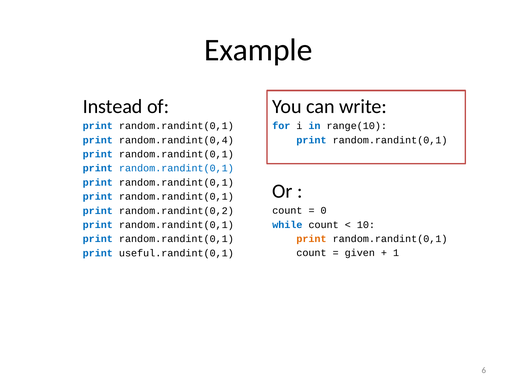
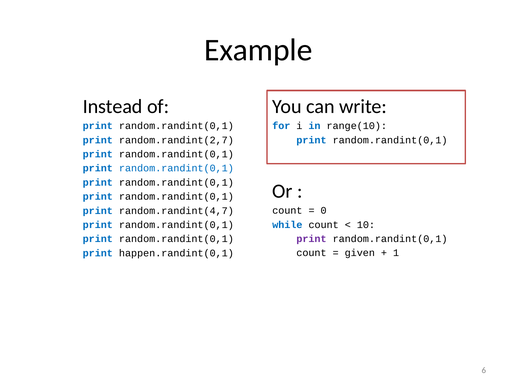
random.randint(0,4: random.randint(0,4 -> random.randint(2,7 (176, 140)
random.randint(0,2: random.randint(0,2 -> random.randint(4,7 (176, 211)
print colour: orange -> purple (311, 239)
useful.randint(0,1: useful.randint(0,1 -> happen.randint(0,1 (176, 253)
